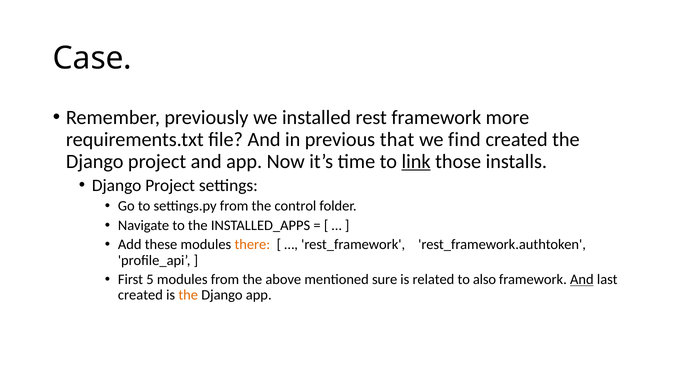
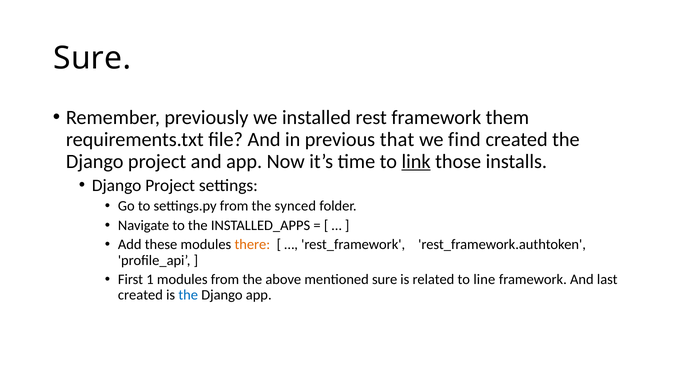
Case: Case -> Sure (92, 58)
more: more -> them (507, 117)
control: control -> synced (295, 206)
5: 5 -> 1 (150, 279)
also: also -> line (484, 279)
And underline: present -> none (582, 279)
the colour: orange -> blue (188, 295)
